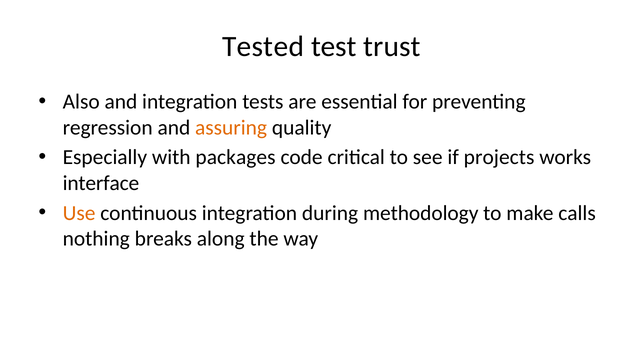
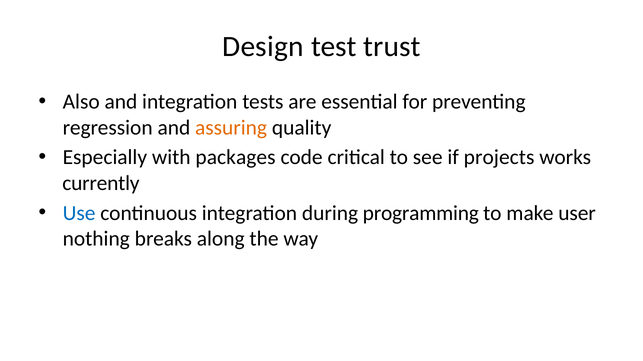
Tested: Tested -> Design (263, 47)
interface: interface -> currently (101, 183)
Use colour: orange -> blue (79, 213)
methodology: methodology -> programming (421, 213)
calls: calls -> user (577, 213)
